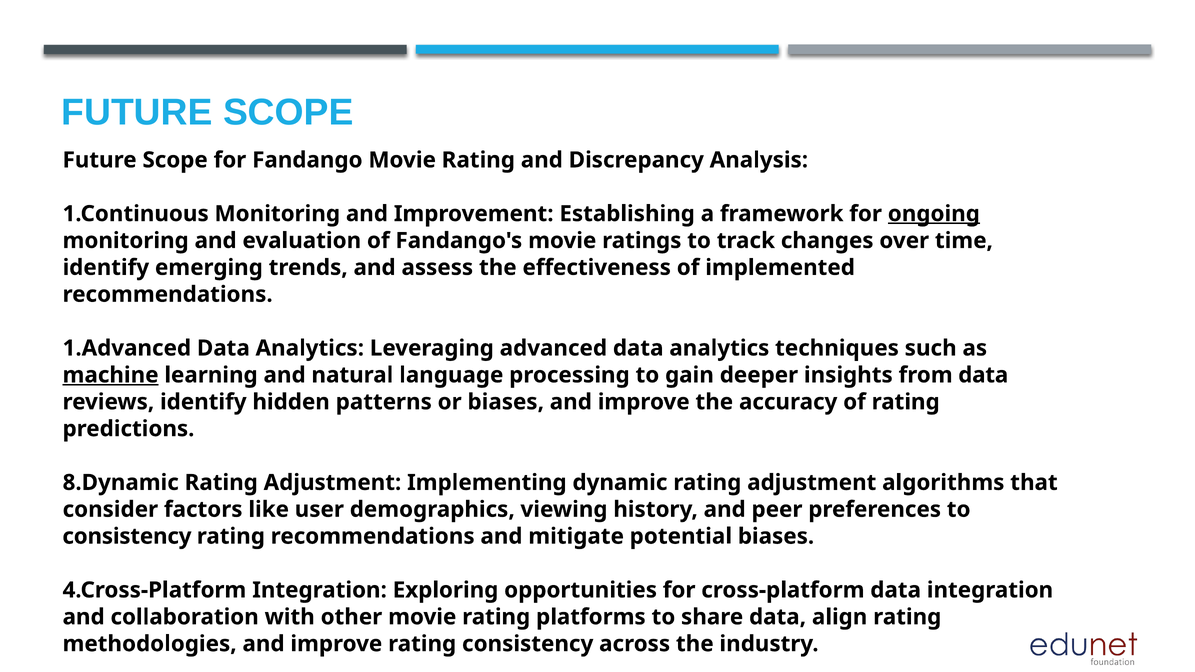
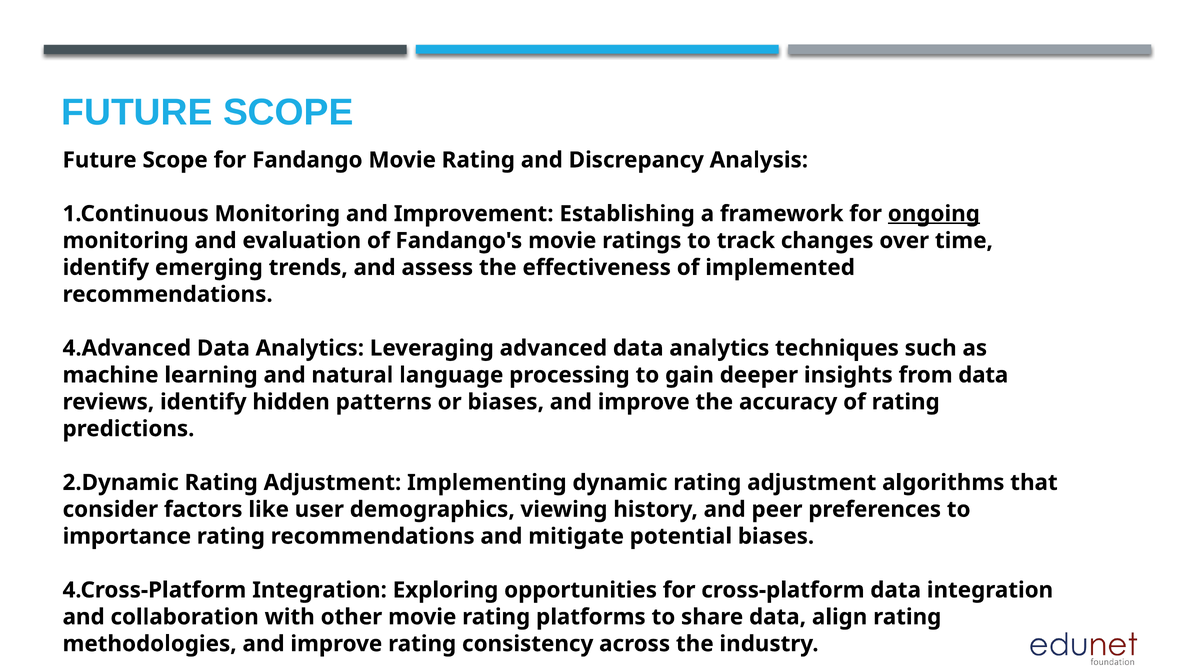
1.Advanced: 1.Advanced -> 4.Advanced (127, 348)
machine underline: present -> none (111, 375)
8.Dynamic: 8.Dynamic -> 2.Dynamic (121, 483)
consistency: consistency -> importance (127, 536)
